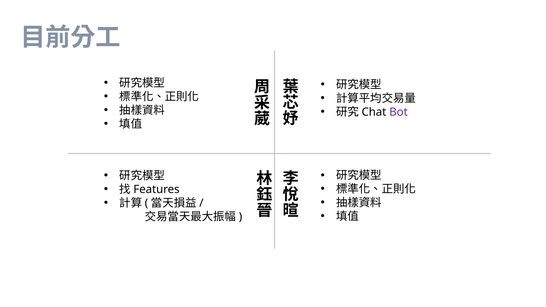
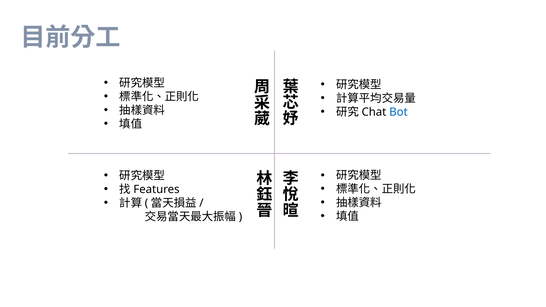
Bot colour: purple -> blue (399, 112)
